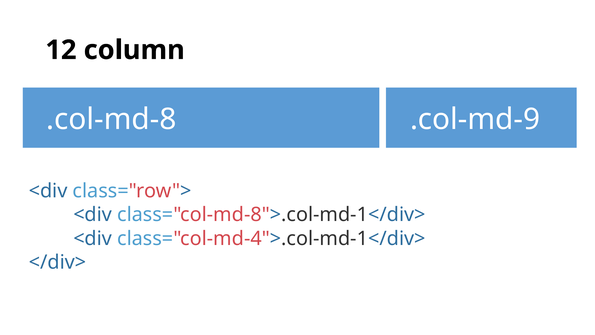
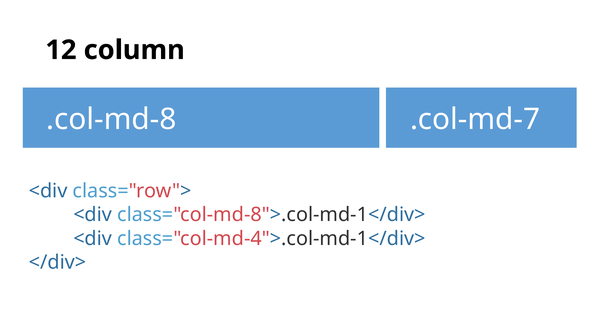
.col-md-9: .col-md-9 -> .col-md-7 (475, 119)
